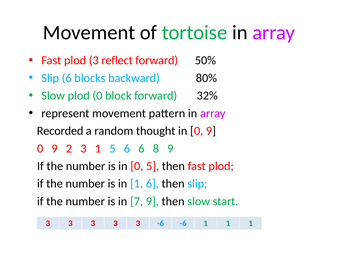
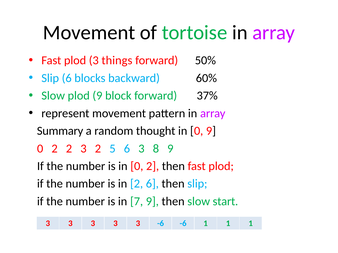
reflect: reflect -> things (117, 61)
80%: 80% -> 60% (206, 78)
plod 0: 0 -> 9 (97, 96)
32%: 32% -> 37% (207, 96)
Recorded: Recorded -> Summary (60, 131)
9: 9 -> 2 (55, 149)
3 1: 1 -> 2 (98, 149)
6 6: 6 -> 3 (141, 149)
in 0 5: 5 -> 2 (153, 166)
in 1: 1 -> 2 (137, 184)
